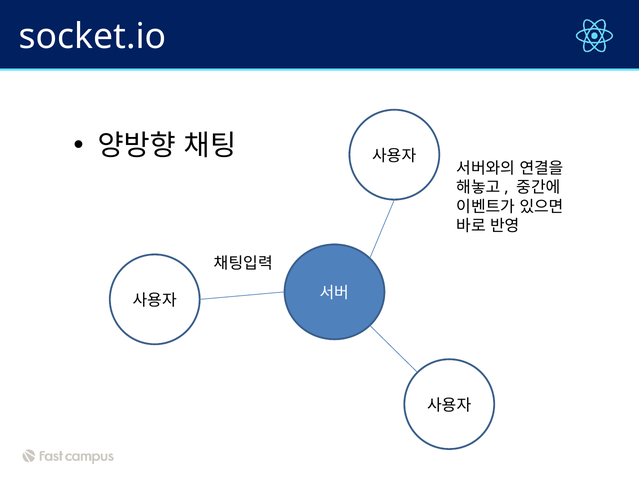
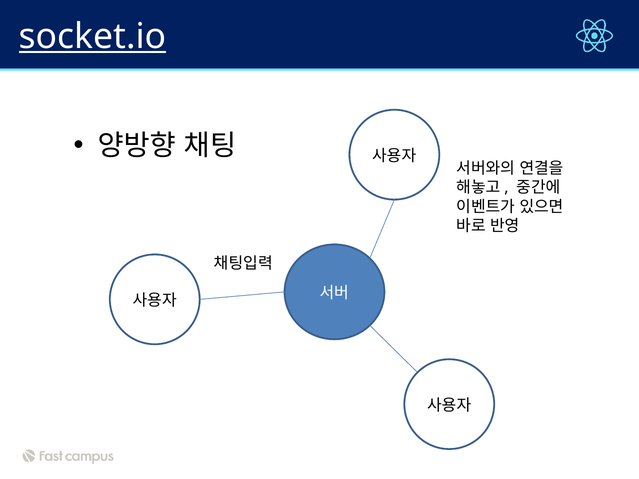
socket.io underline: none -> present (93, 37)
